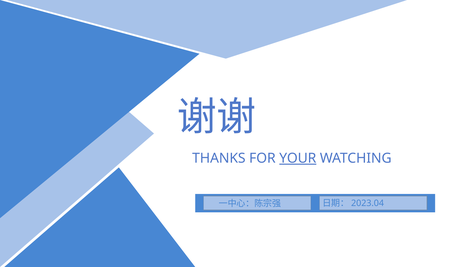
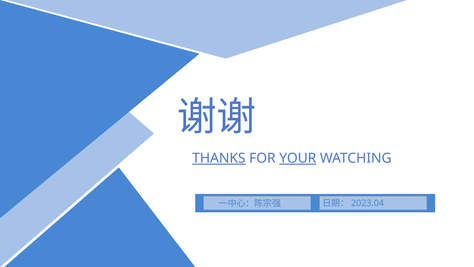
THANKS underline: none -> present (219, 158)
